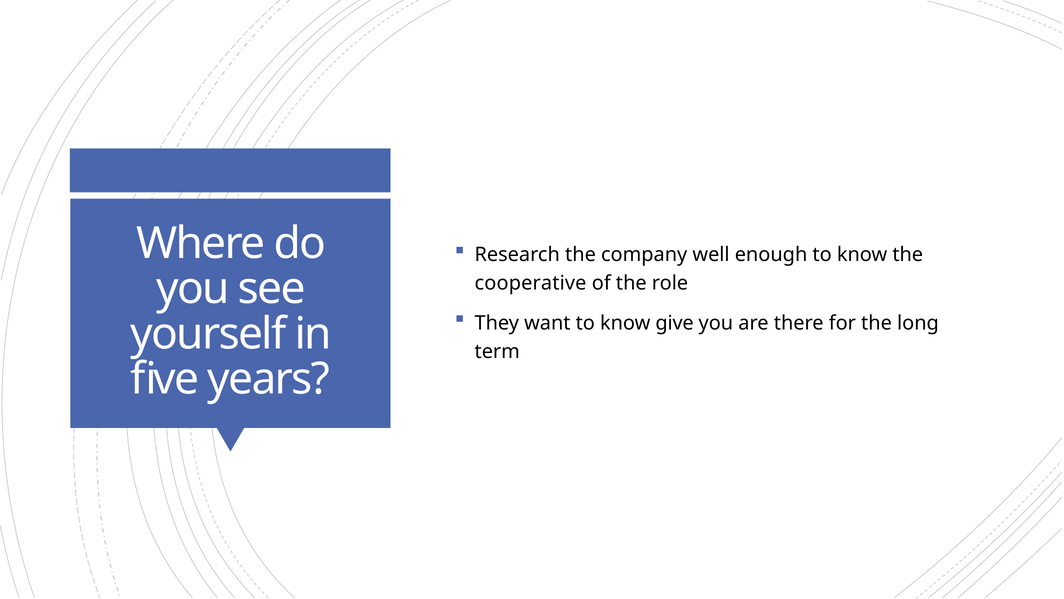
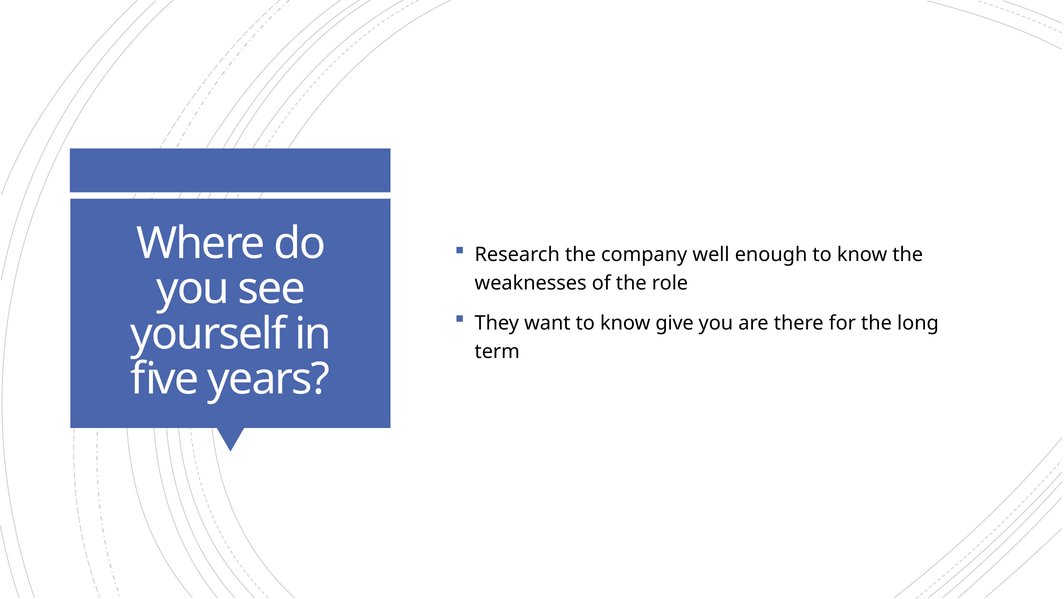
cooperative: cooperative -> weaknesses (531, 283)
